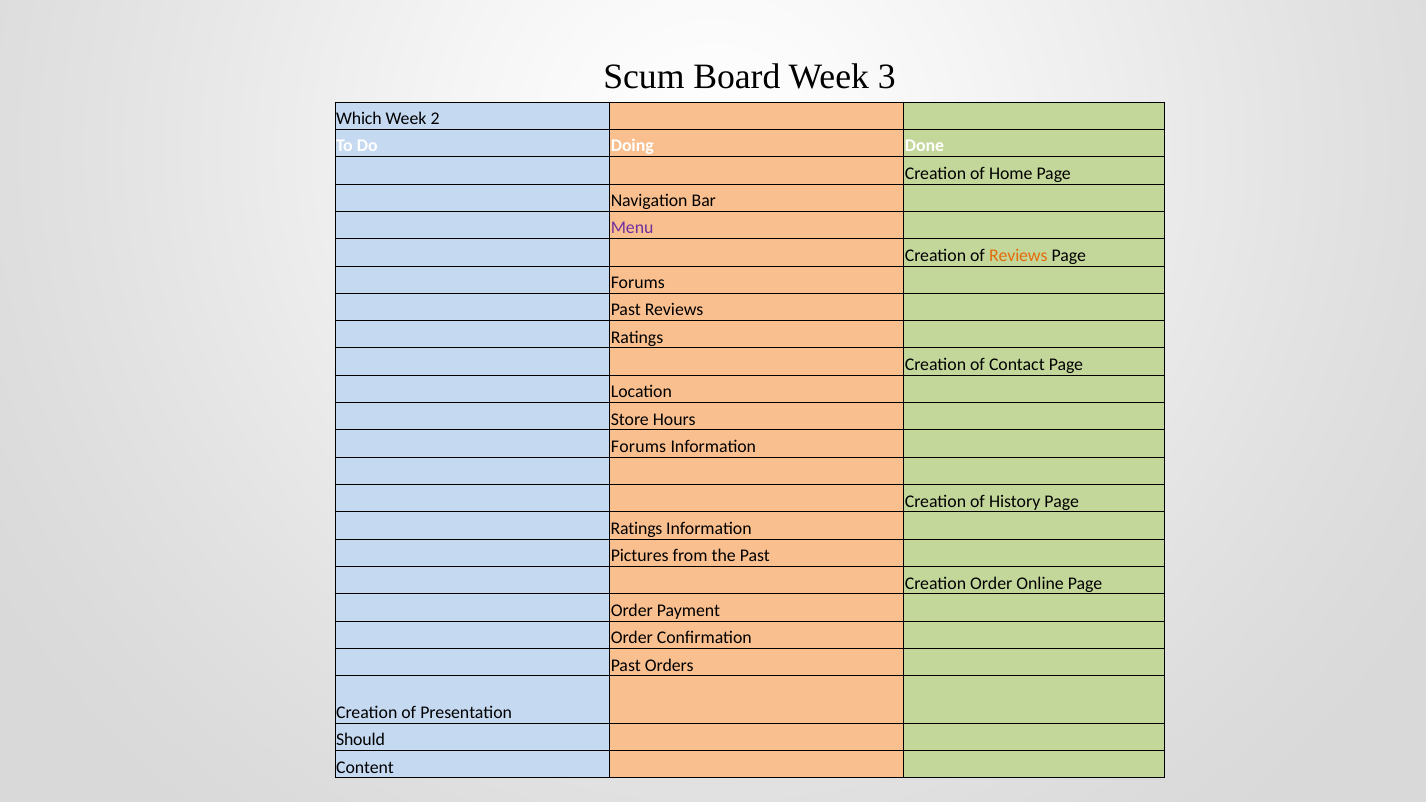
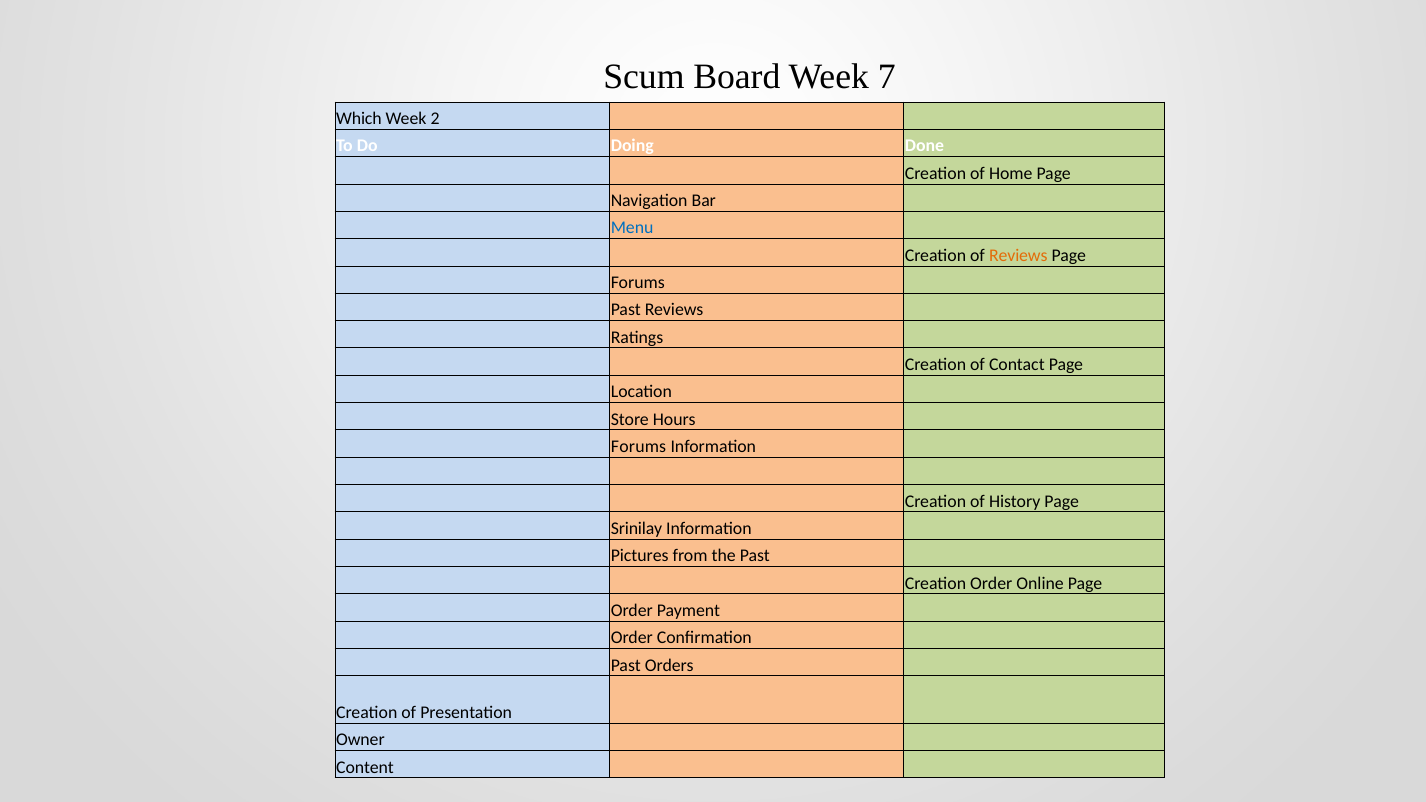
3: 3 -> 7 (887, 77)
Menu colour: purple -> blue (632, 228)
Ratings: Ratings -> Srinilay (637, 529)
Should: Should -> Owner (360, 740)
